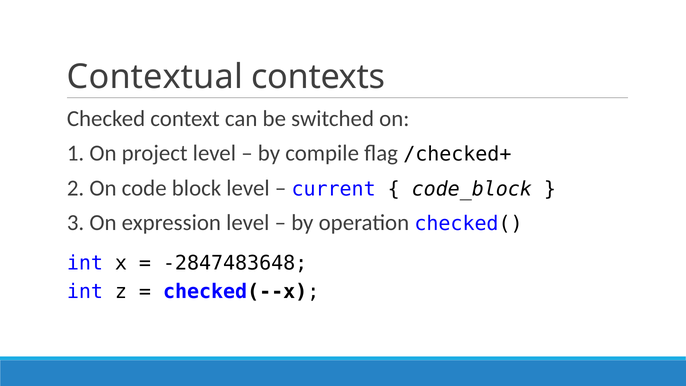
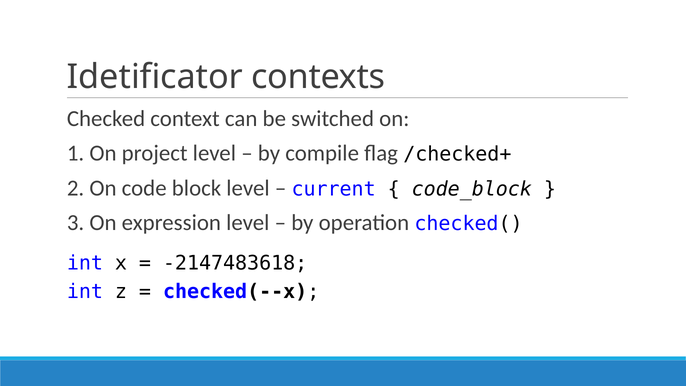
Contextual: Contextual -> Idetificator (155, 77)
-2847483648: -2847483648 -> -2147483618 (235, 263)
